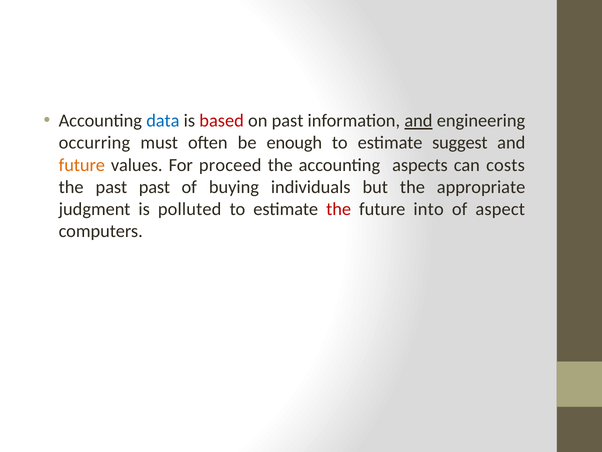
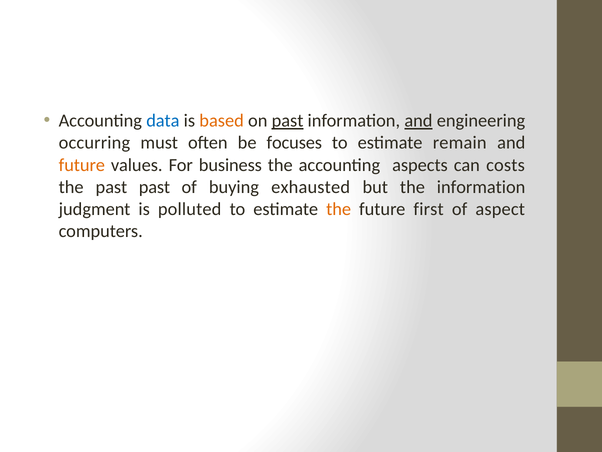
based colour: red -> orange (222, 121)
past underline: none -> present (288, 121)
enough: enough -> focuses (294, 143)
suggest: suggest -> remain (460, 143)
proceed: proceed -> business (230, 165)
individuals: individuals -> exhausted (311, 187)
the appropriate: appropriate -> information (481, 187)
the colour: red -> orange (339, 209)
into: into -> first (429, 209)
